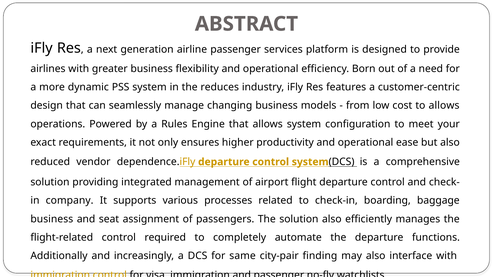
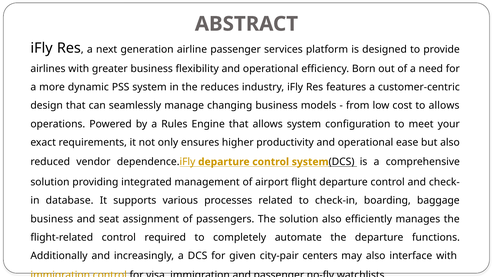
company: company -> database (70, 201)
same: same -> given (243, 256)
finding: finding -> centers (320, 256)
